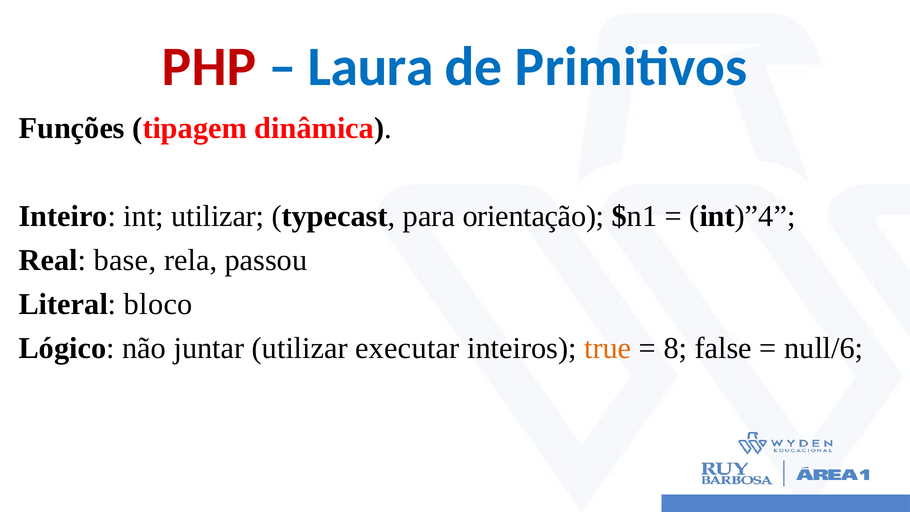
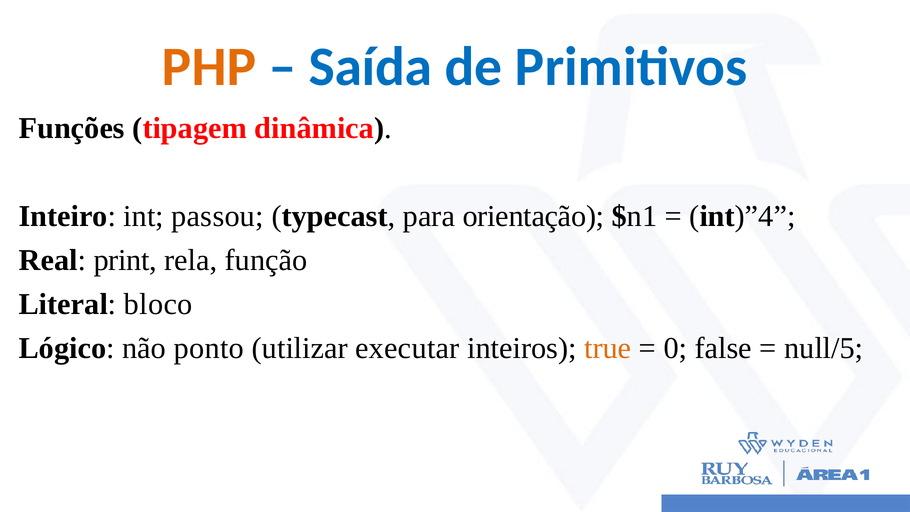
PHP colour: red -> orange (209, 67)
Laura: Laura -> Saída (371, 67)
int utilizar: utilizar -> passou (218, 216)
base: base -> print (125, 260)
passou: passou -> função (266, 260)
juntar: juntar -> ponto (209, 348)
8: 8 -> 0 (675, 348)
null/6: null/6 -> null/5 (824, 348)
